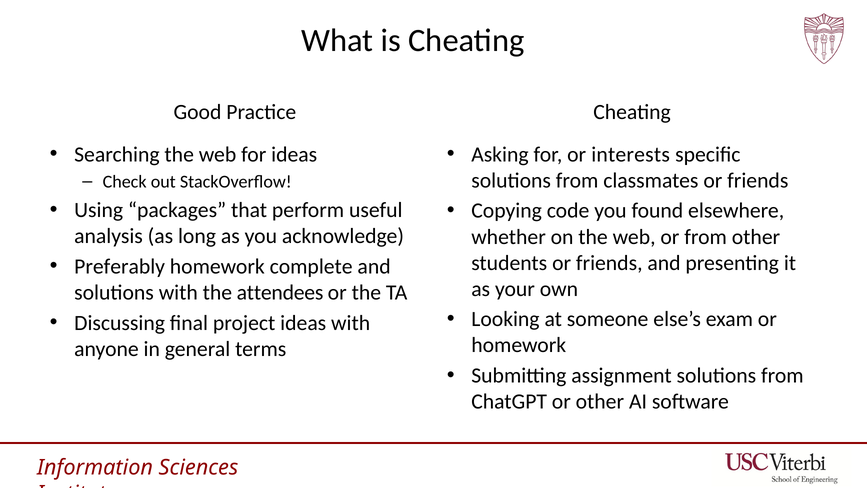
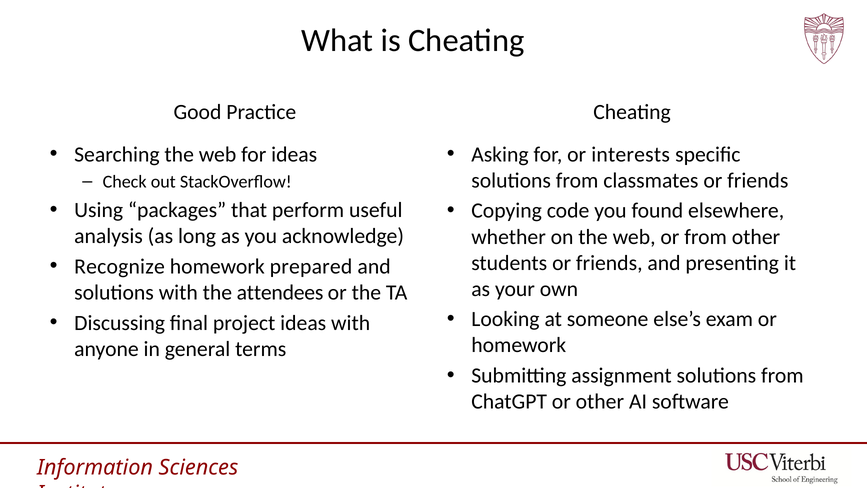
Preferably: Preferably -> Recognize (120, 266)
complete: complete -> prepared (311, 266)
